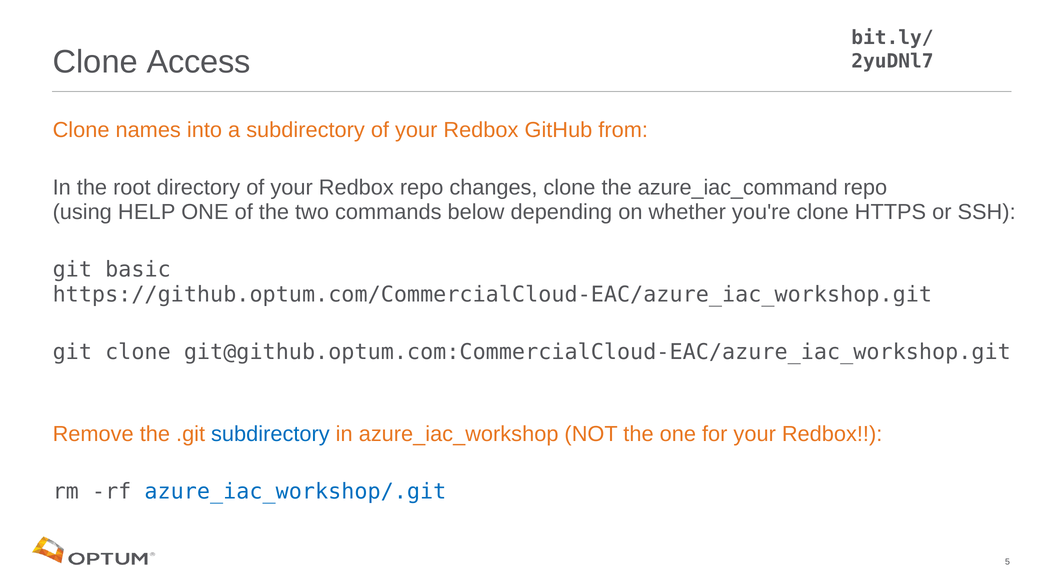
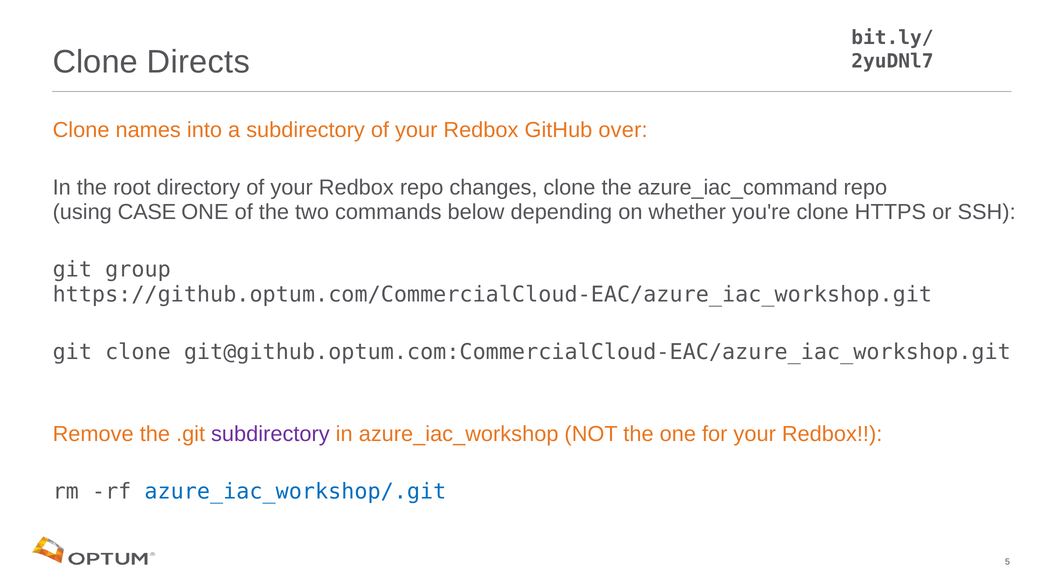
Access: Access -> Directs (198, 62)
from: from -> over (623, 130)
HELP: HELP -> CASE (147, 212)
basic: basic -> group (138, 270)
subdirectory colour: blue -> purple (270, 434)
